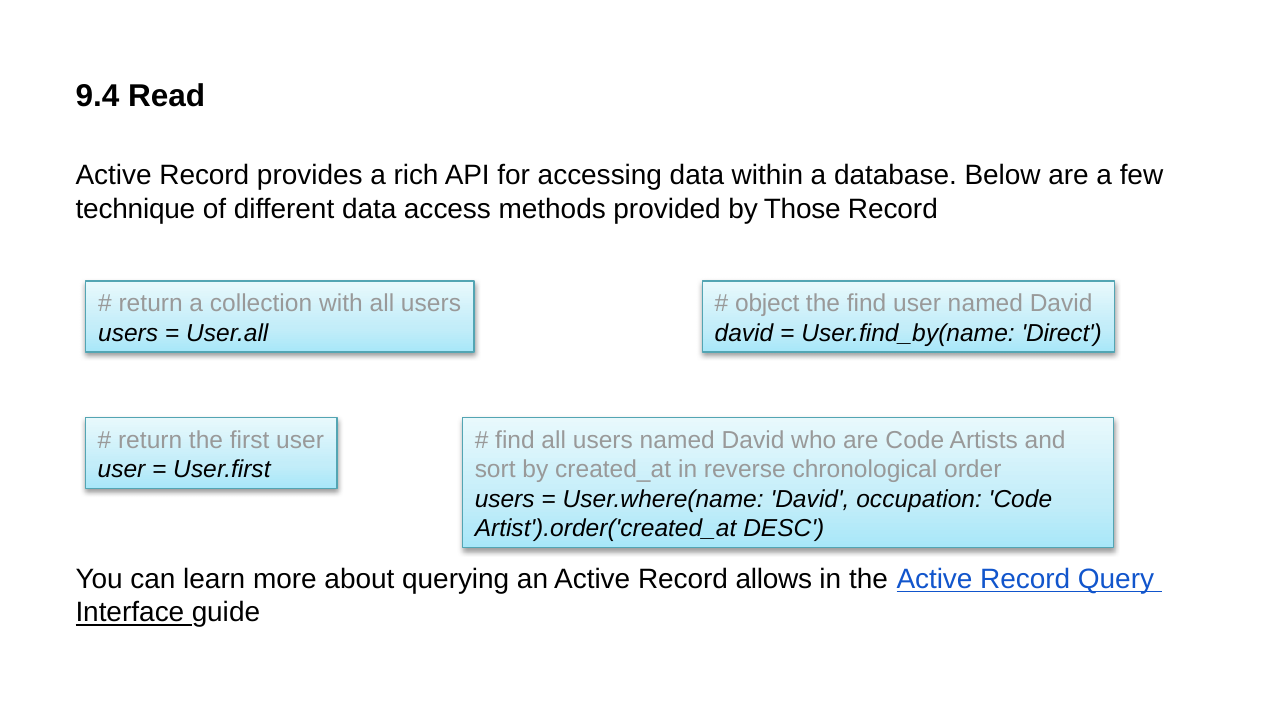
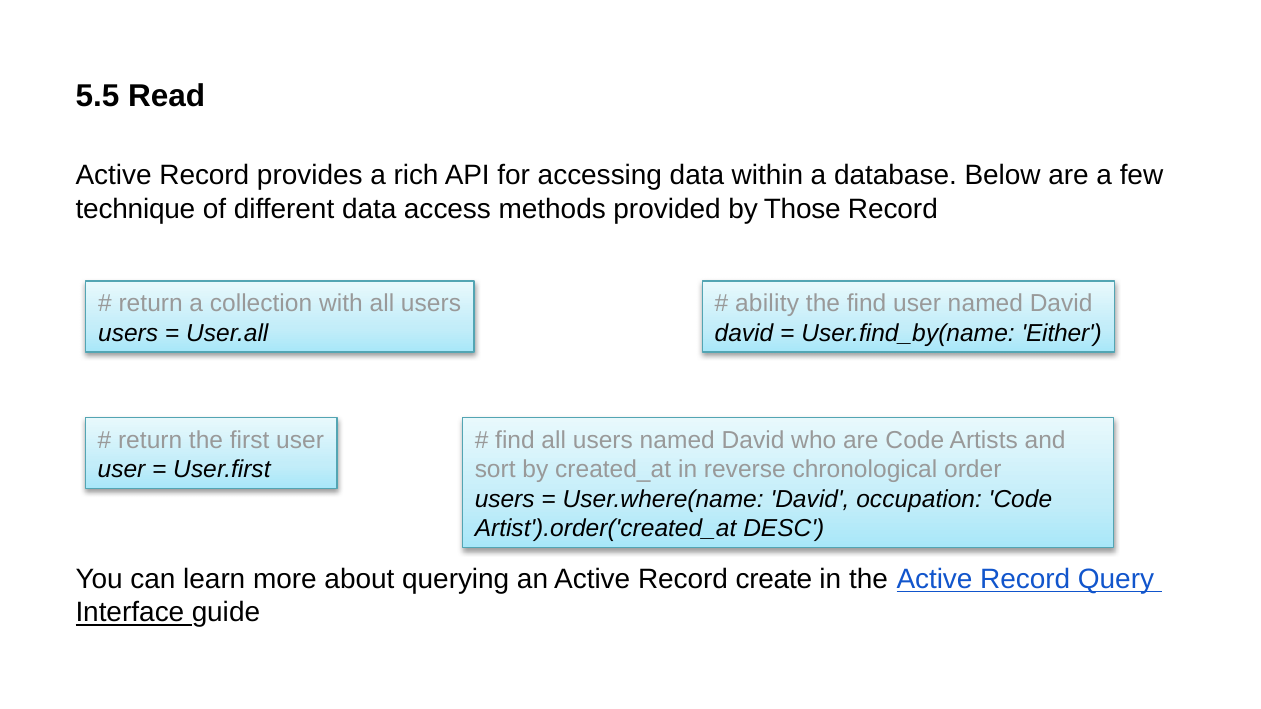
9.4: 9.4 -> 5.5 (98, 96)
object: object -> ability (767, 304)
Direct: Direct -> Either (1062, 333)
allows: allows -> create (774, 579)
